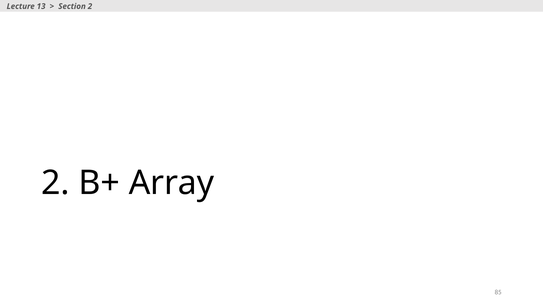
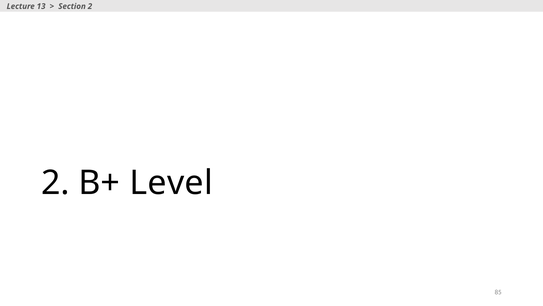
Array: Array -> Level (171, 183)
